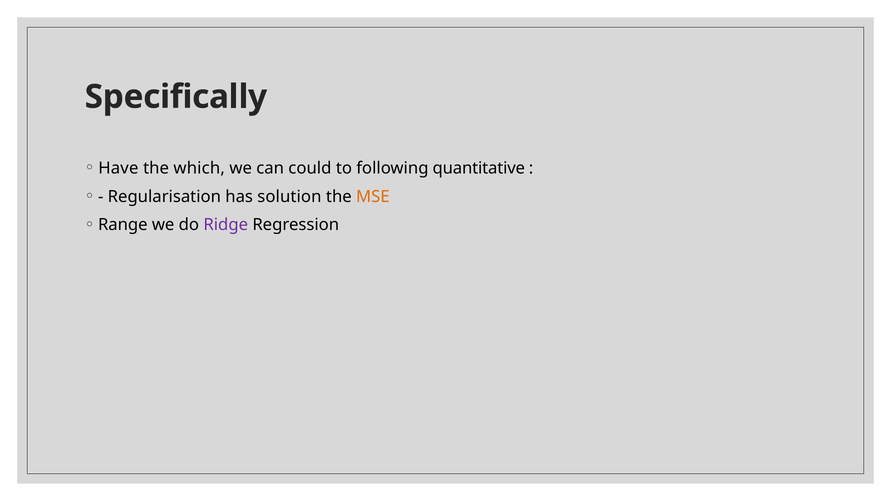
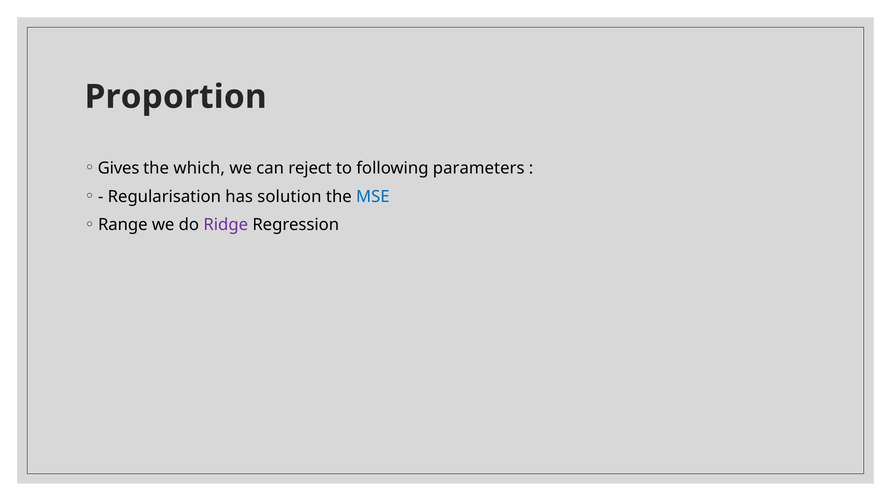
Specifically: Specifically -> Proportion (176, 97)
Have: Have -> Gives (119, 168)
could: could -> reject (310, 168)
quantitative: quantitative -> parameters (479, 168)
MSE colour: orange -> blue (373, 197)
